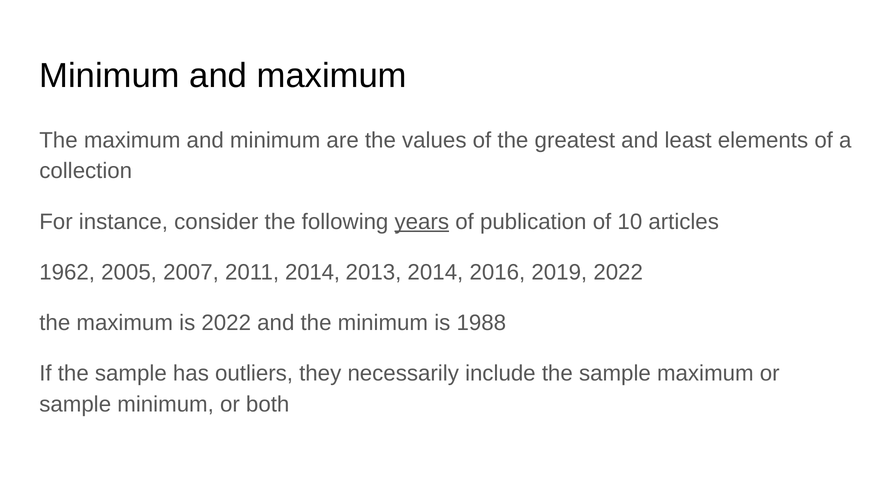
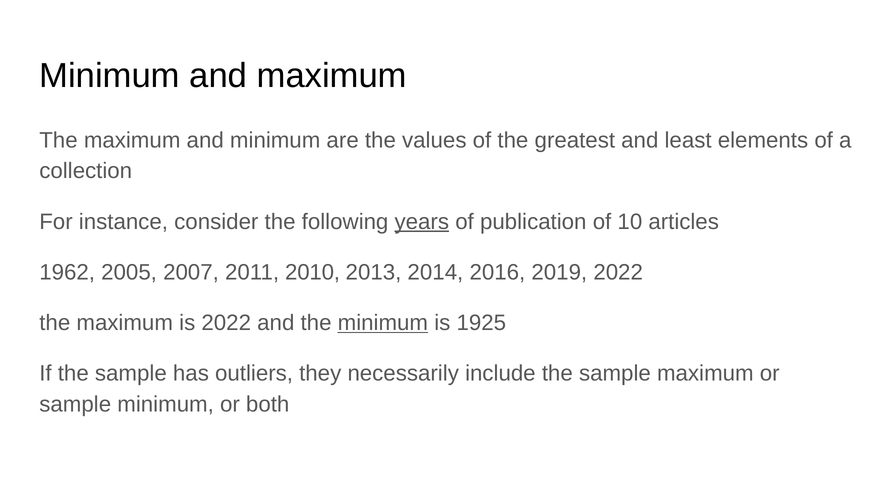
2011 2014: 2014 -> 2010 (313, 272)
minimum underline: none -> present (383, 323)
1988: 1988 -> 1925 (481, 323)
